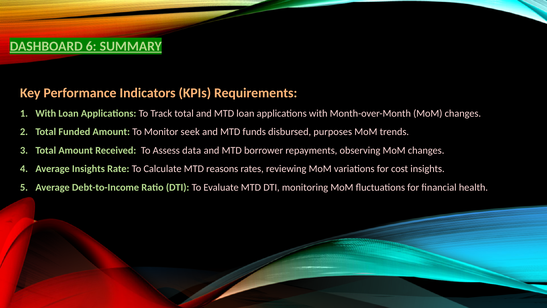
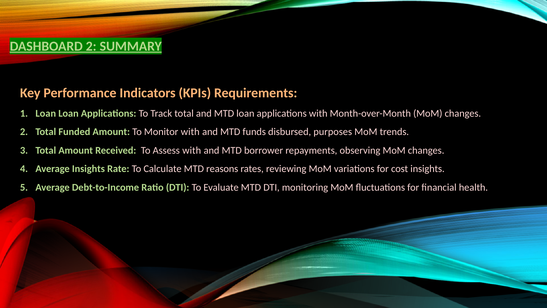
DASHBOARD 6: 6 -> 2 (91, 46)
1 With: With -> Loan (46, 113)
Monitor seek: seek -> with (190, 132)
Assess data: data -> with (192, 150)
